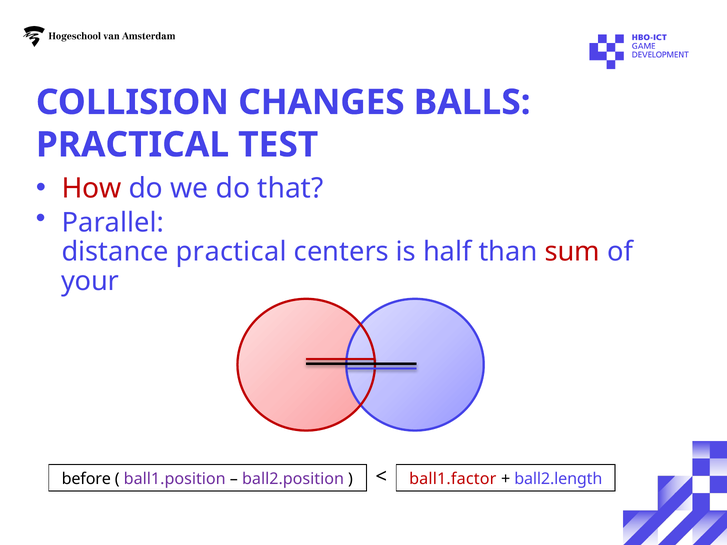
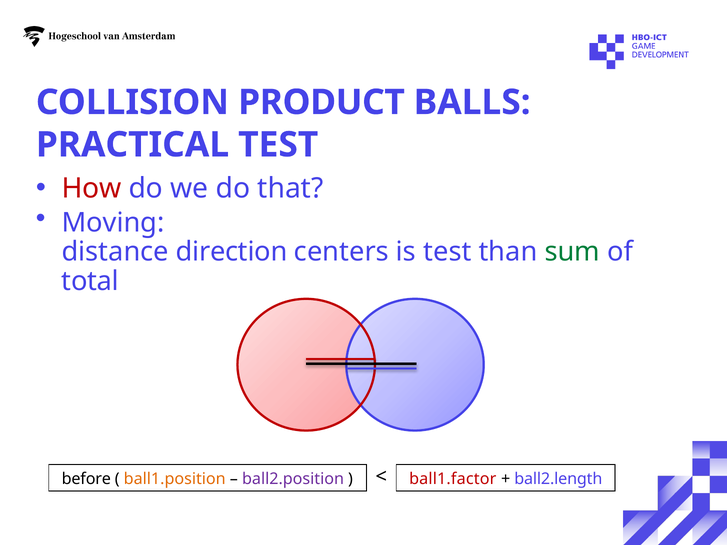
CHANGES: CHANGES -> PRODUCT (321, 102)
Parallel: Parallel -> Moving (113, 223)
distance practical: practical -> direction (232, 252)
is half: half -> test (447, 252)
sum colour: red -> green (572, 252)
your: your -> total (90, 282)
ball1.position colour: purple -> orange (175, 479)
